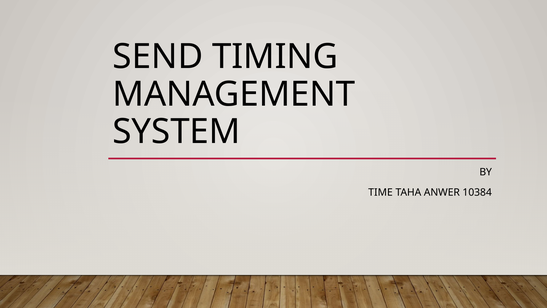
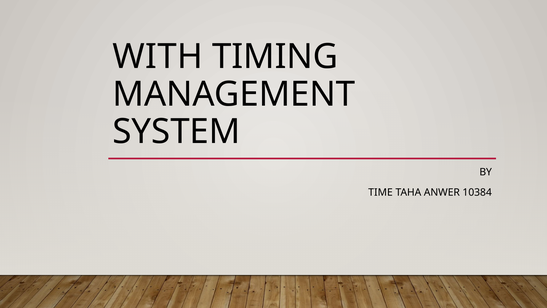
SEND: SEND -> WITH (158, 57)
